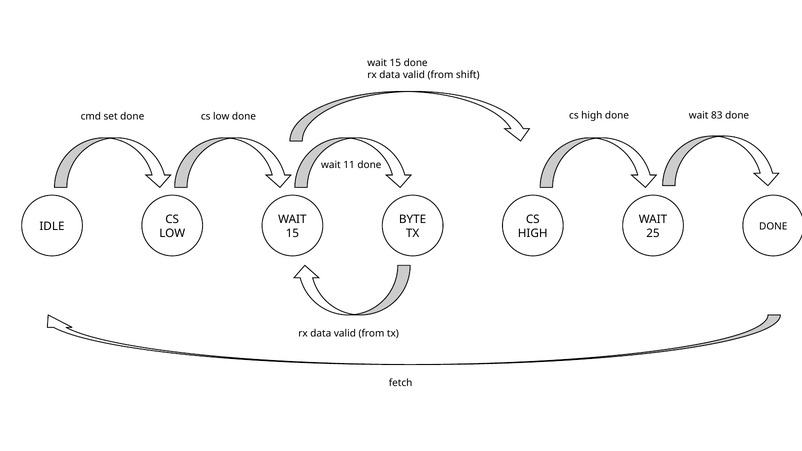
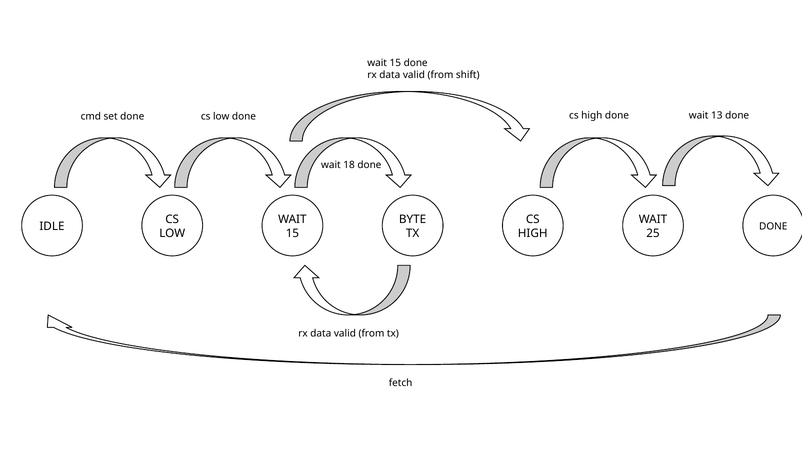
83: 83 -> 13 (717, 116)
11: 11 -> 18 (349, 165)
